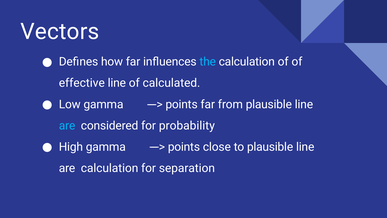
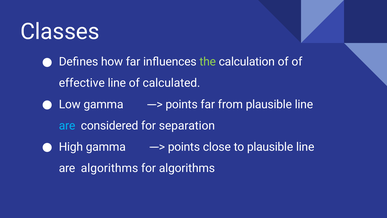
Vectors: Vectors -> Classes (60, 32)
the colour: light blue -> light green (208, 62)
probability: probability -> separation (187, 125)
are calculation: calculation -> algorithms (110, 168)
for separation: separation -> algorithms (187, 168)
